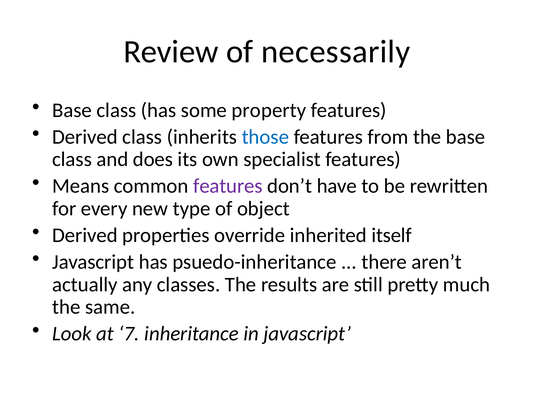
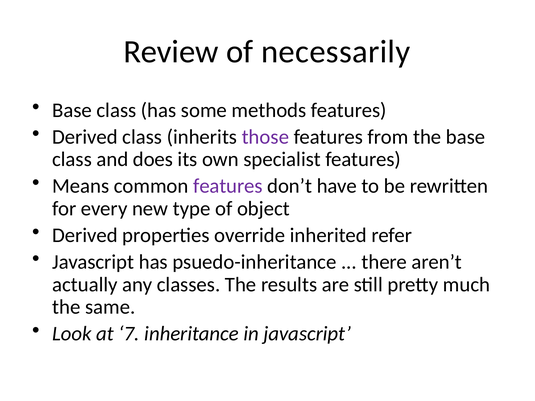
property: property -> methods (269, 110)
those colour: blue -> purple (265, 137)
itself: itself -> refer (392, 235)
